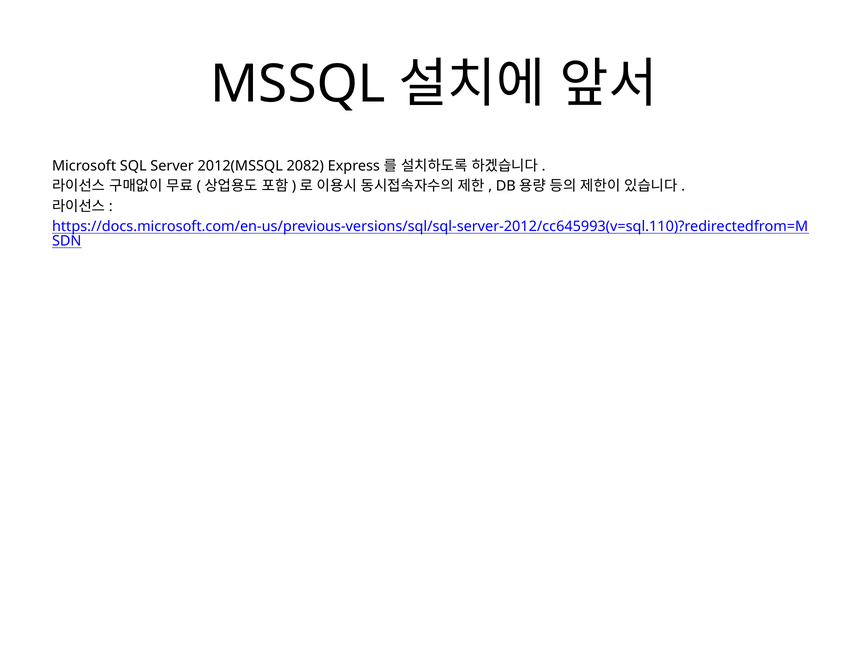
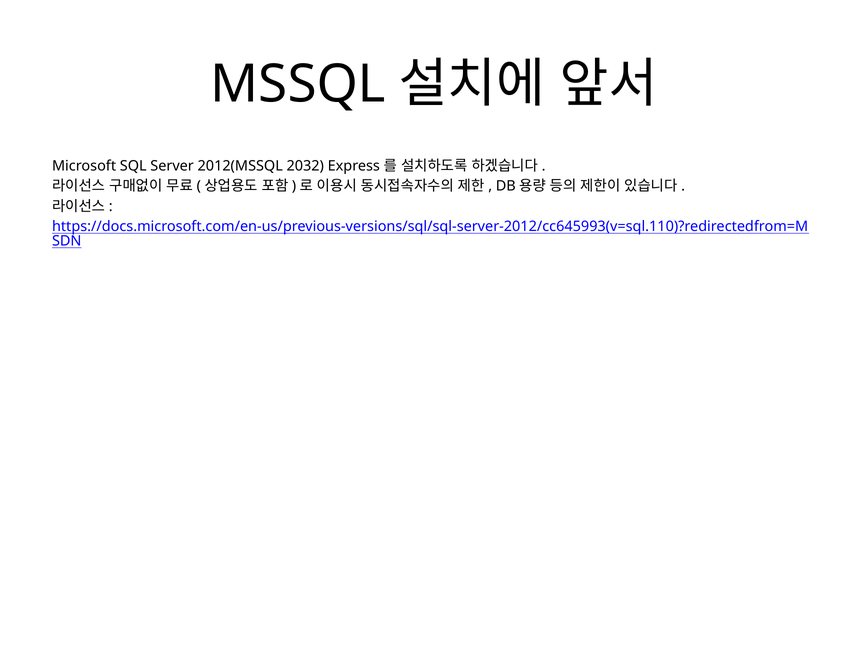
2082: 2082 -> 2032 (305, 166)
